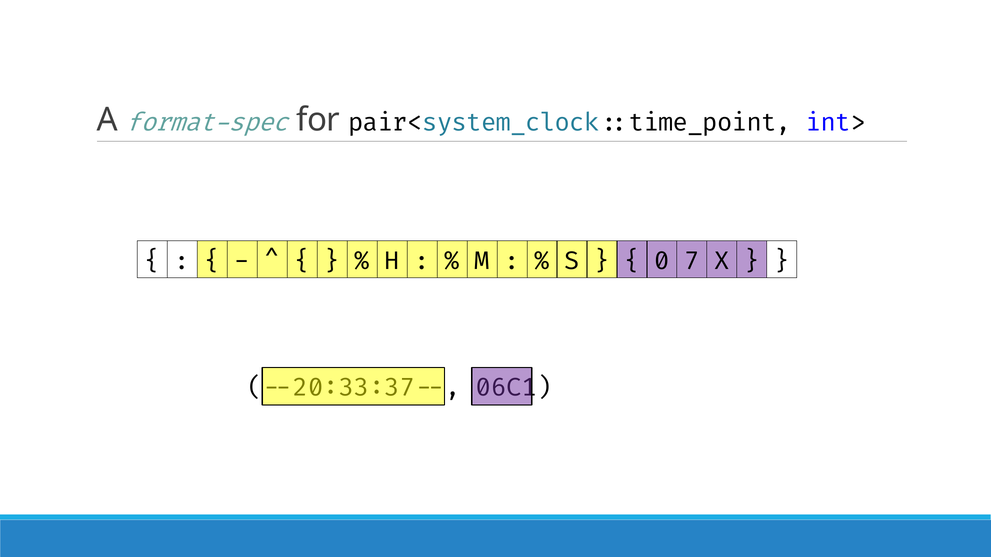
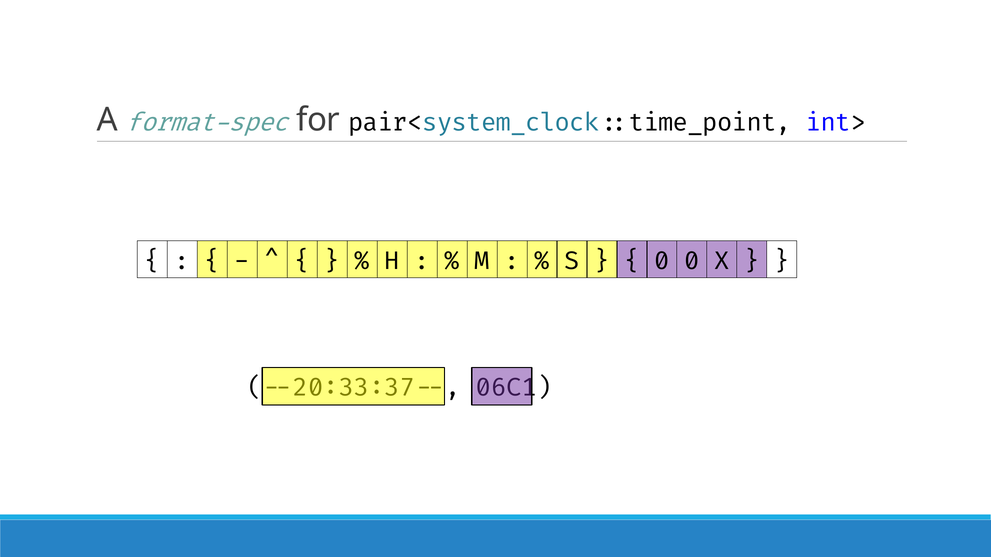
0 7: 7 -> 0 (692, 261)
